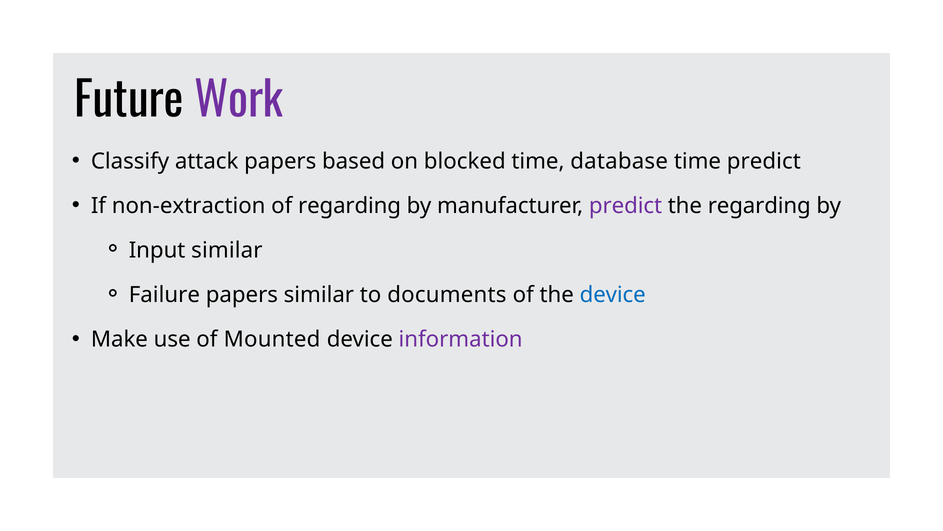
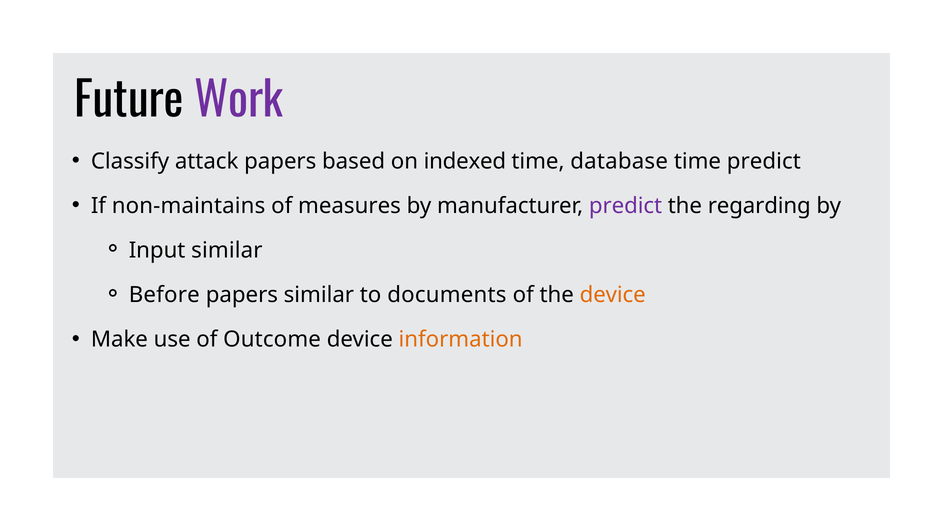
blocked: blocked -> indexed (465, 161)
non-extraction: non-extraction -> non-maintains (189, 206)
of regarding: regarding -> measures (349, 206)
Failure: Failure -> Before (164, 295)
device colour: blue -> orange (613, 295)
Mounted: Mounted -> Outcome (272, 339)
information colour: purple -> orange (461, 339)
